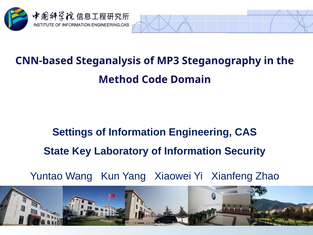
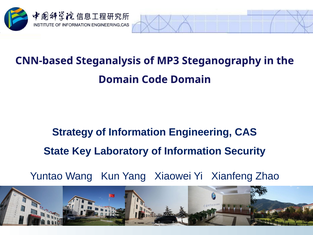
Method: Method -> Domain (119, 79)
Settings: Settings -> Strategy (73, 132)
